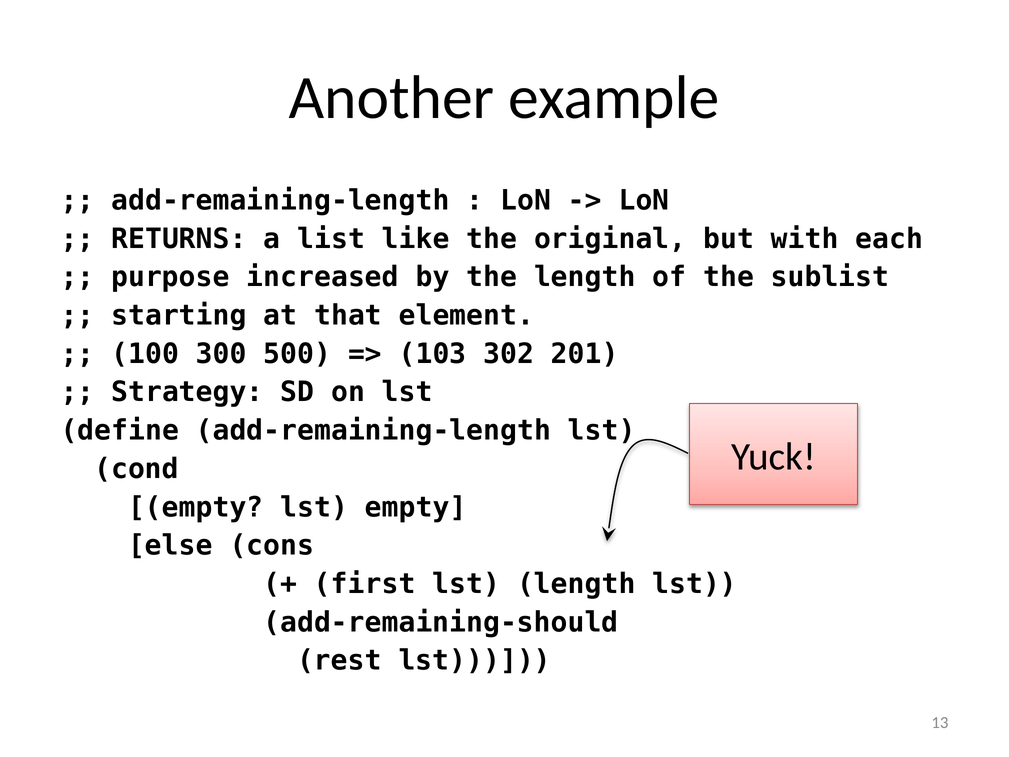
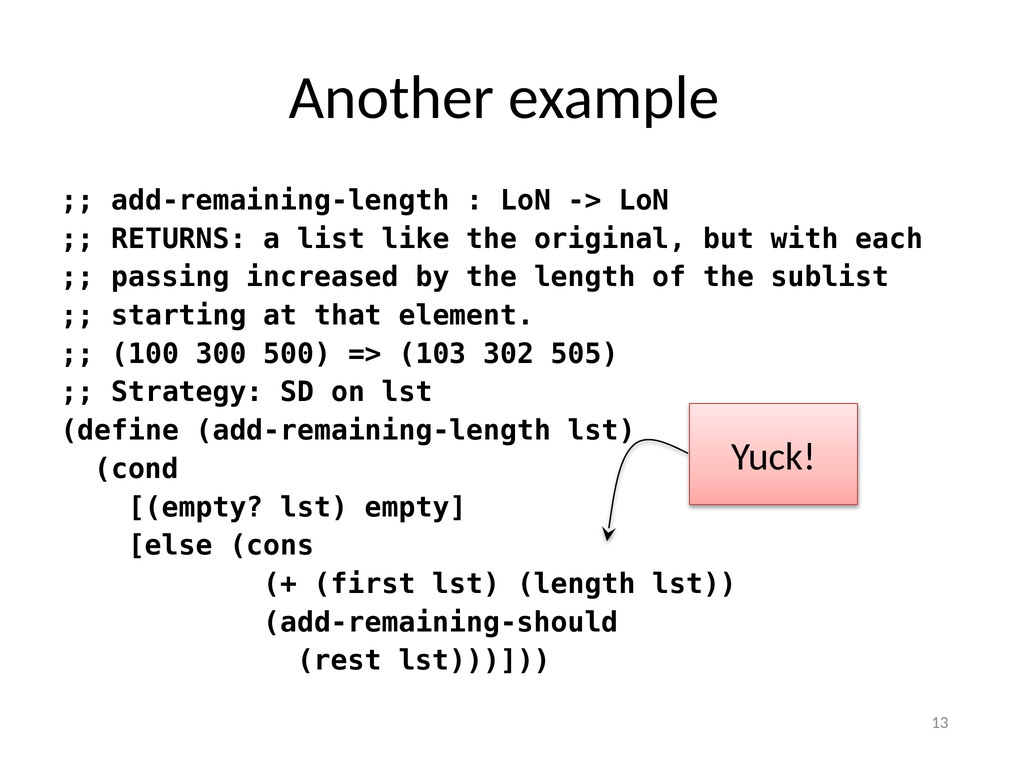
purpose: purpose -> passing (170, 277)
201: 201 -> 505 (585, 354)
